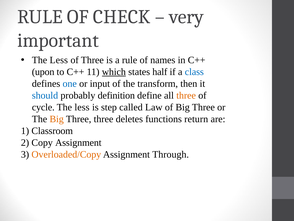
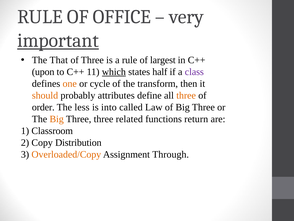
CHECK: CHECK -> OFFICE (122, 17)
important underline: none -> present (58, 40)
Less: Less -> That (59, 60)
names: names -> largest (163, 60)
class colour: blue -> purple (194, 72)
one colour: blue -> orange (70, 84)
input: input -> cycle (100, 84)
should colour: blue -> orange (45, 95)
definition: definition -> attributes (116, 95)
cycle: cycle -> order (43, 107)
step: step -> into (109, 107)
deletes: deletes -> related (129, 119)
Copy Assignment: Assignment -> Distribution (78, 142)
